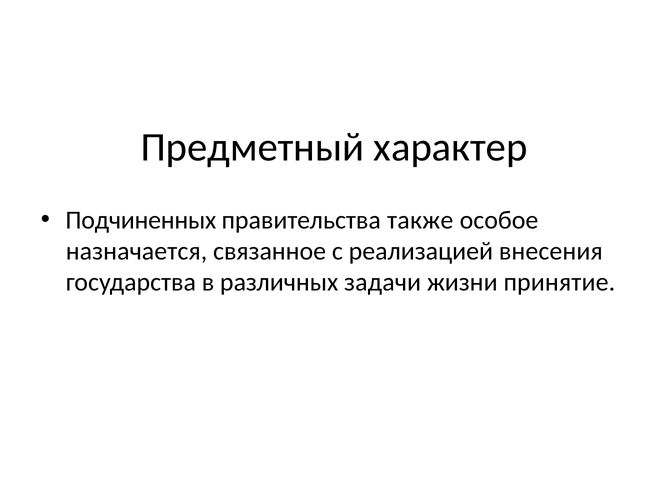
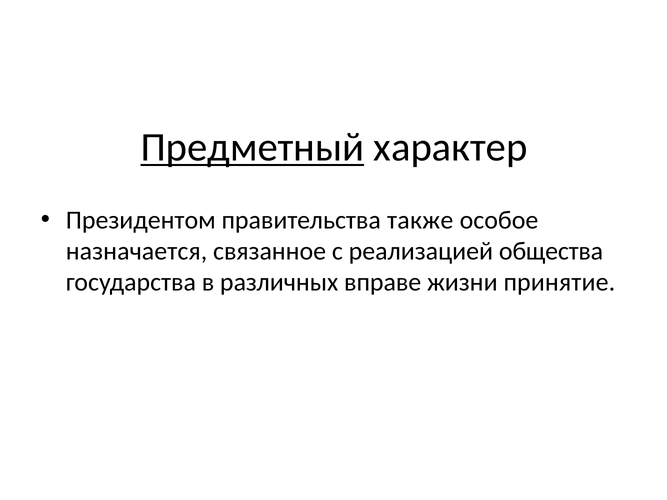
Предметный underline: none -> present (252, 148)
Подчиненных: Подчиненных -> Президентом (141, 220)
внесения: внесения -> общества (551, 251)
задачи: задачи -> вправе (383, 283)
